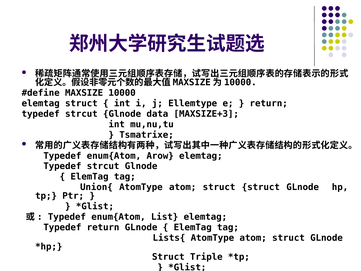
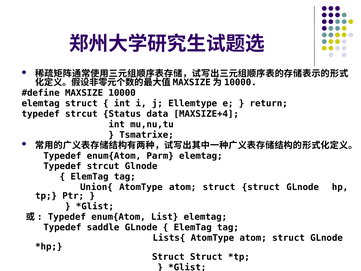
Glnode: Glnode -> Status (122, 114)
MAXSIZE+3: MAXSIZE+3 -> MAXSIZE+4 (206, 114)
Arow: Arow -> Parm (160, 156)
Typedef return: return -> saddle (103, 227)
Triple: Triple -> Struct (206, 257)
